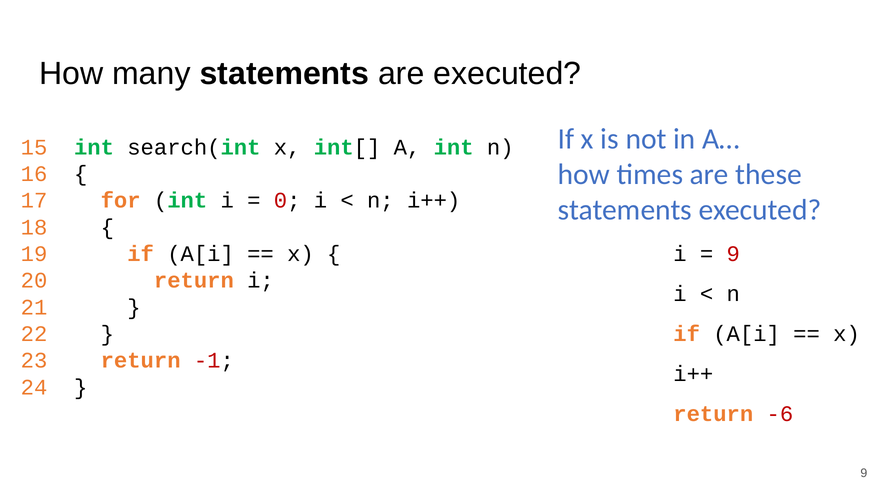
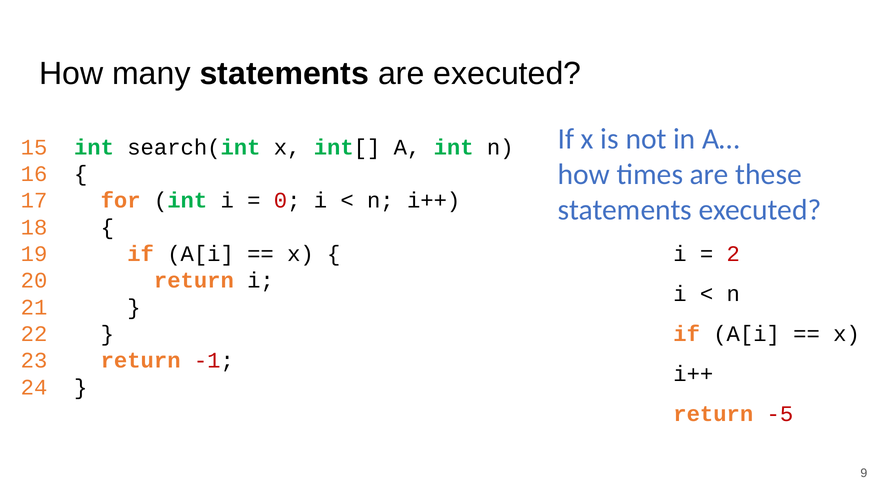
9: 9 -> 2 (733, 254)
-6: -6 -> -5 (780, 413)
